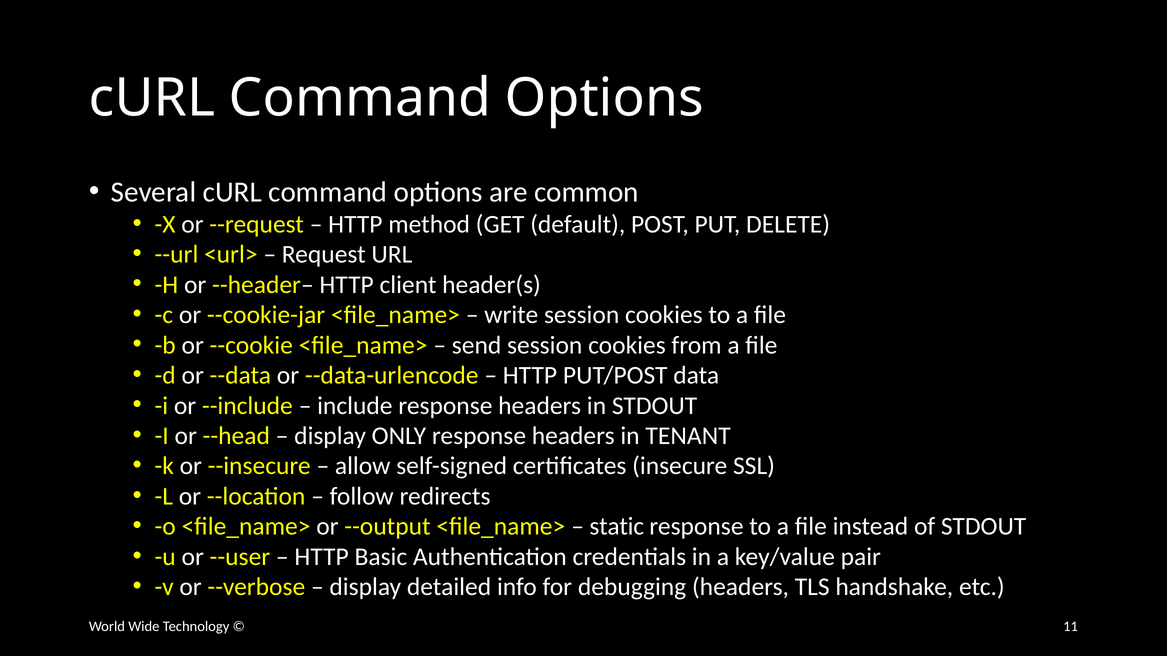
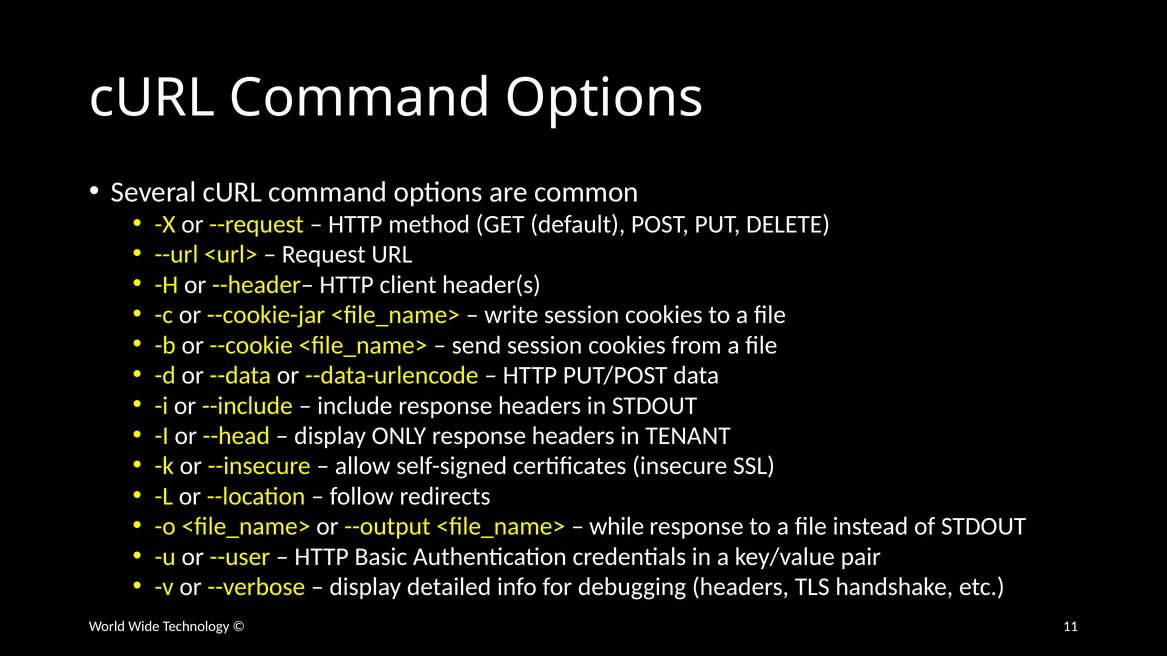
static: static -> while (617, 527)
